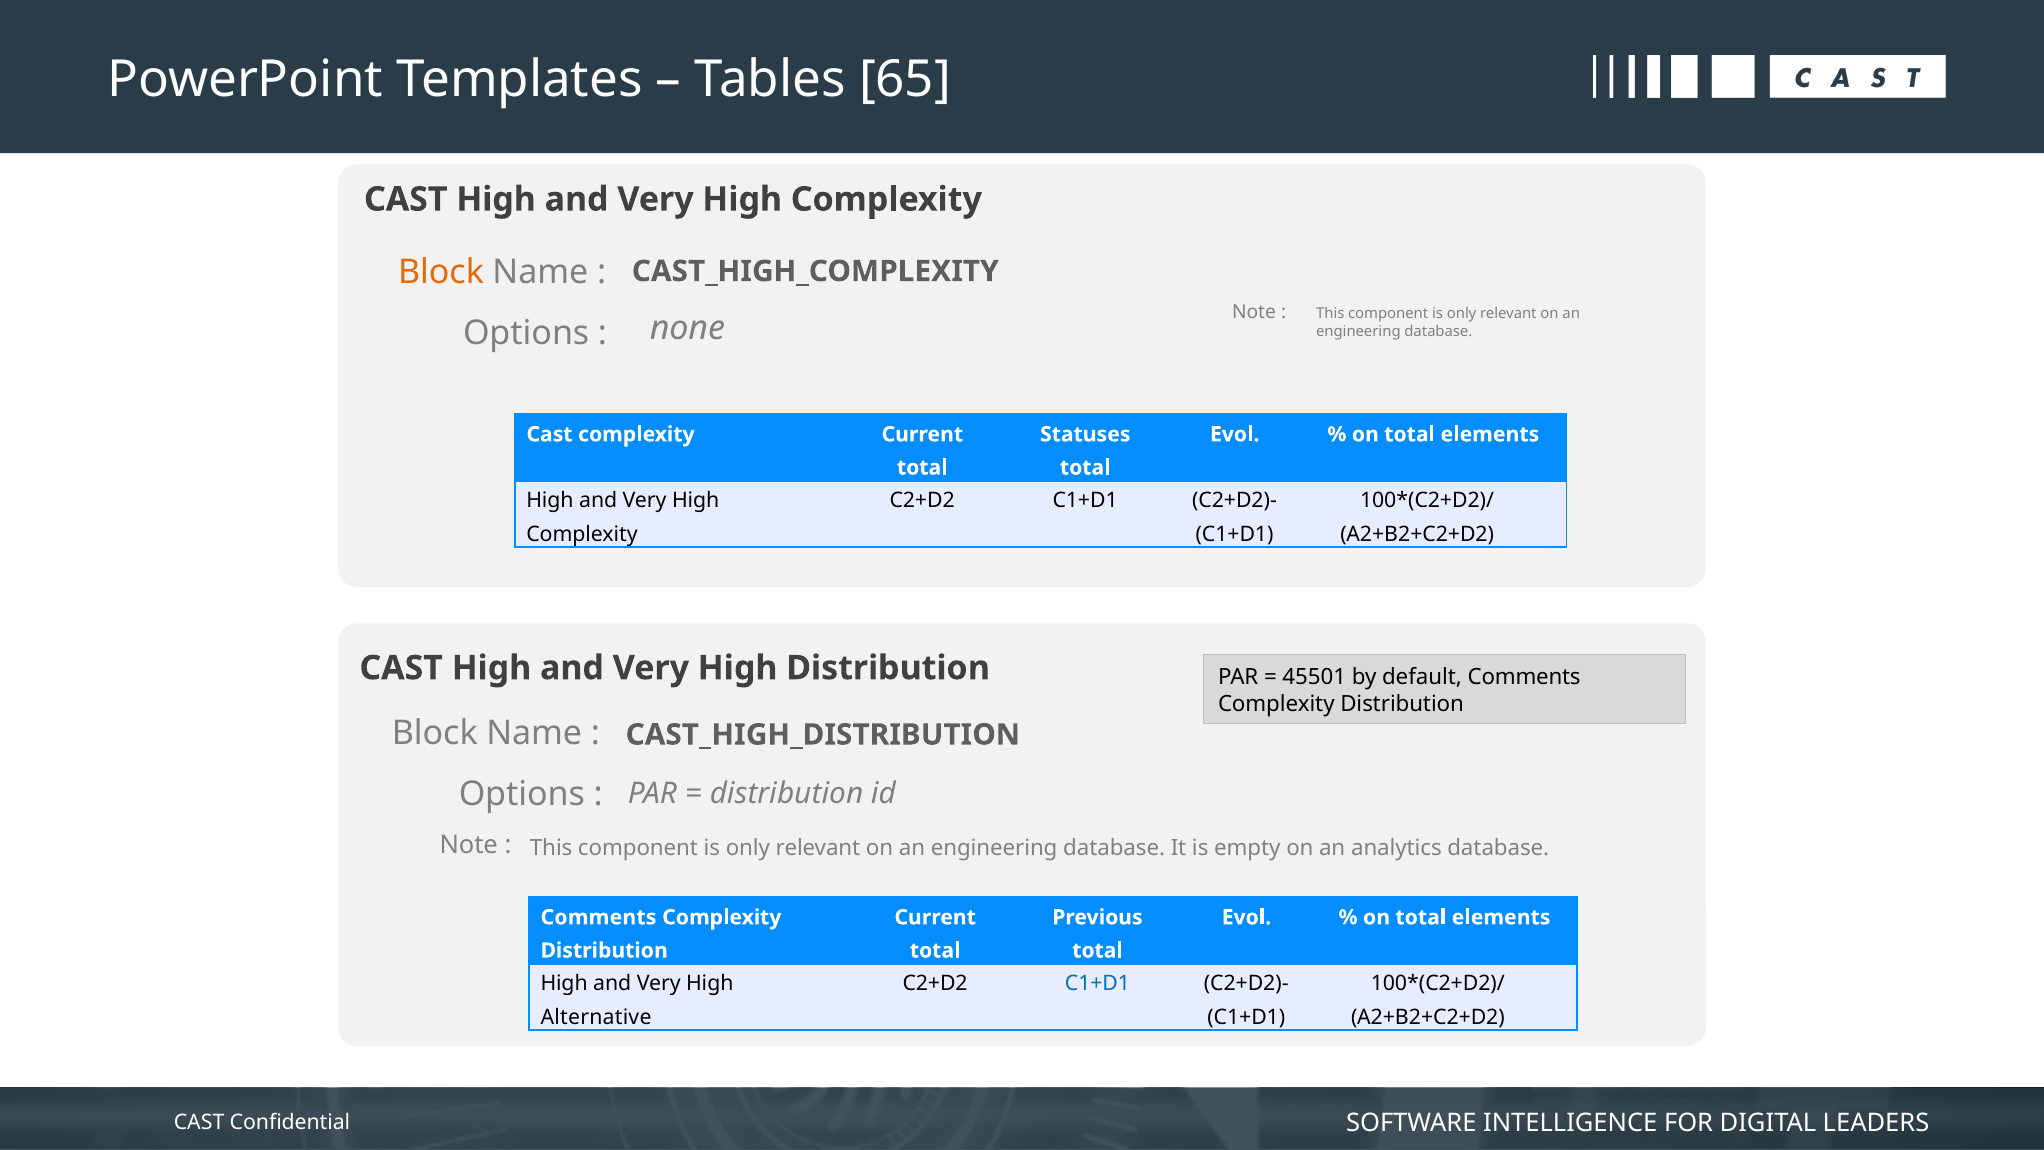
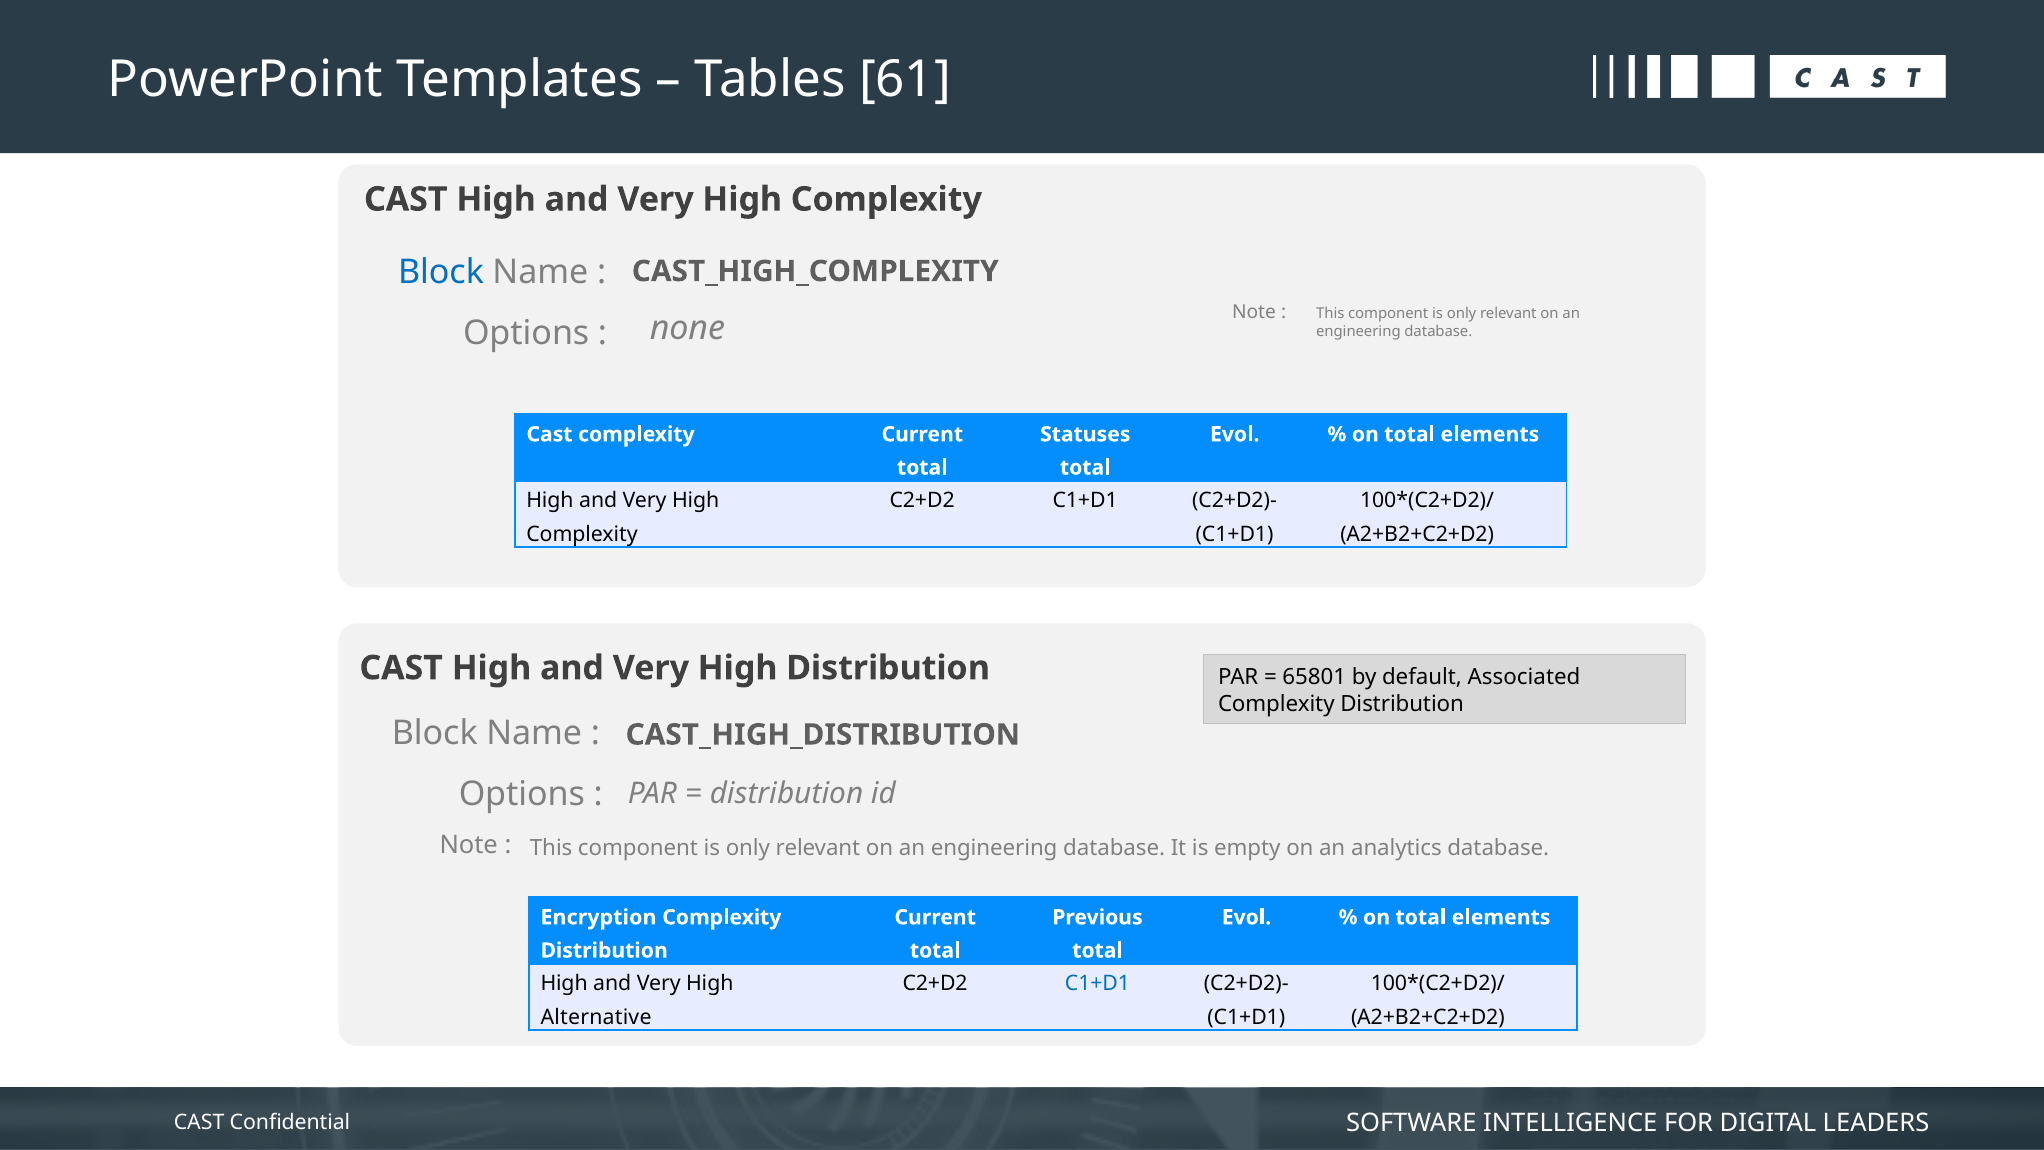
65: 65 -> 61 (905, 80)
Block colour: orange -> blue (441, 272)
45501: 45501 -> 65801 (1314, 677)
default Comments: Comments -> Associated (1524, 677)
Comments: Comments -> Encryption (598, 917)
